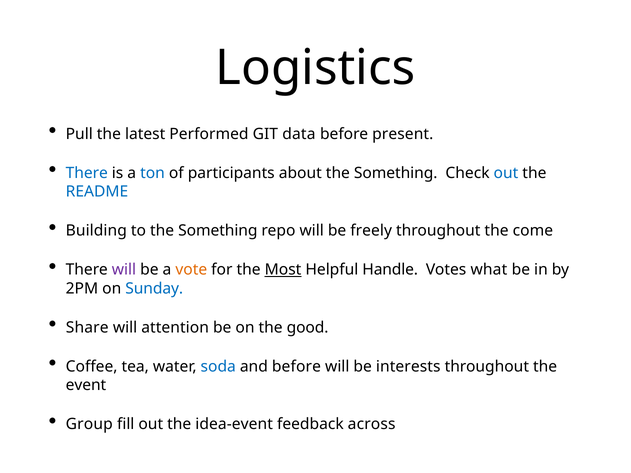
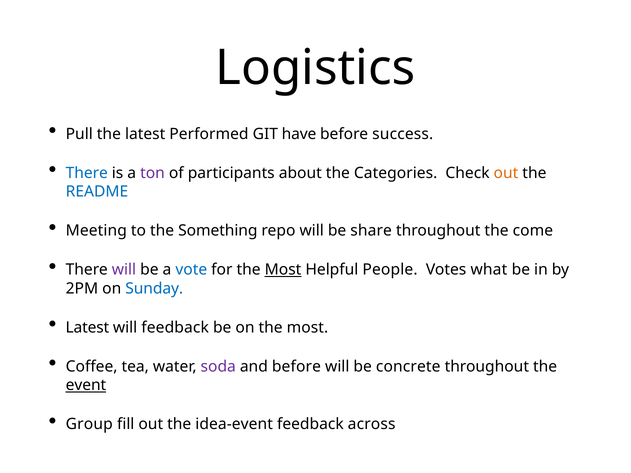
data: data -> have (299, 134)
present: present -> success (403, 134)
ton colour: blue -> purple (153, 173)
about the Something: Something -> Categories (396, 173)
out colour: blue -> orange (506, 173)
Building: Building -> Meeting (96, 231)
freely: freely -> share (371, 231)
vote colour: orange -> blue (191, 270)
Handle: Handle -> People (390, 270)
Share: Share -> Latest (87, 328)
will attention: attention -> feedback (175, 328)
on the good: good -> most (307, 328)
soda colour: blue -> purple (218, 367)
interests: interests -> concrete (408, 367)
event underline: none -> present (86, 386)
